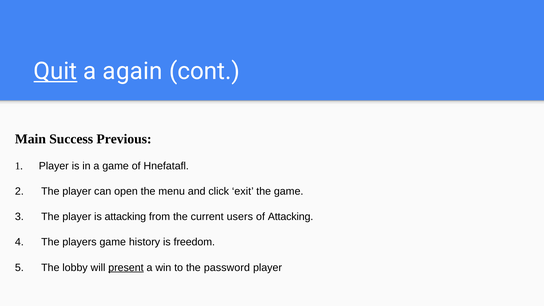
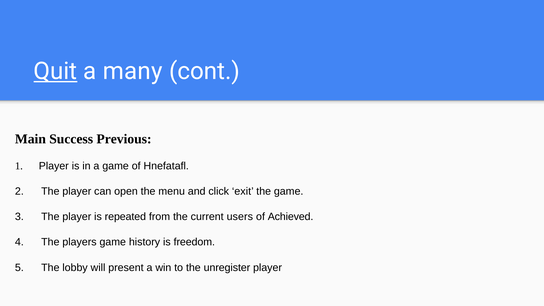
again: again -> many (133, 71)
is attacking: attacking -> repeated (125, 217)
of Attacking: Attacking -> Achieved (291, 217)
present underline: present -> none (126, 268)
password: password -> unregister (227, 268)
